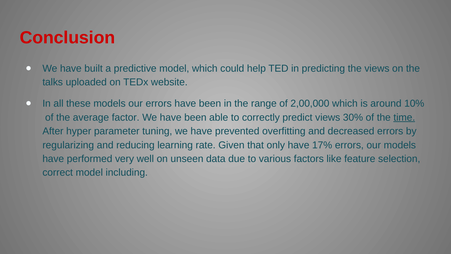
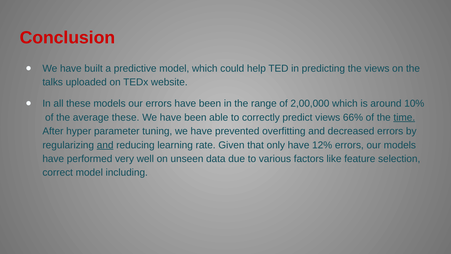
average factor: factor -> these (126, 117)
30%: 30% -> 66% (353, 117)
and underline: none -> present (105, 145)
17%: 17% -> 12% (322, 145)
